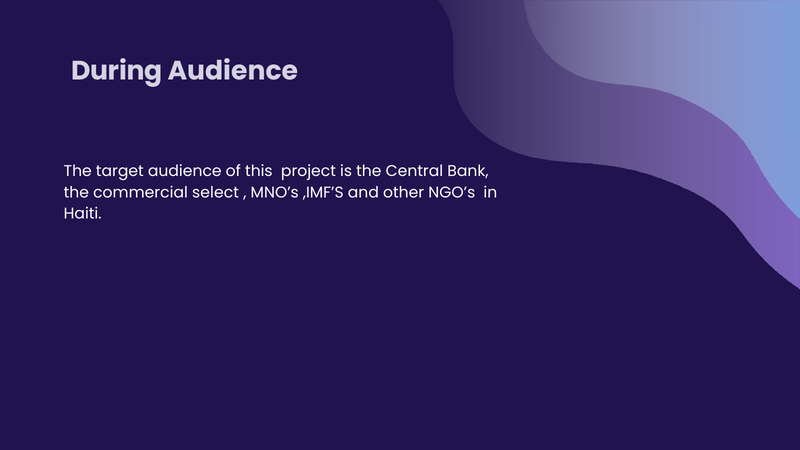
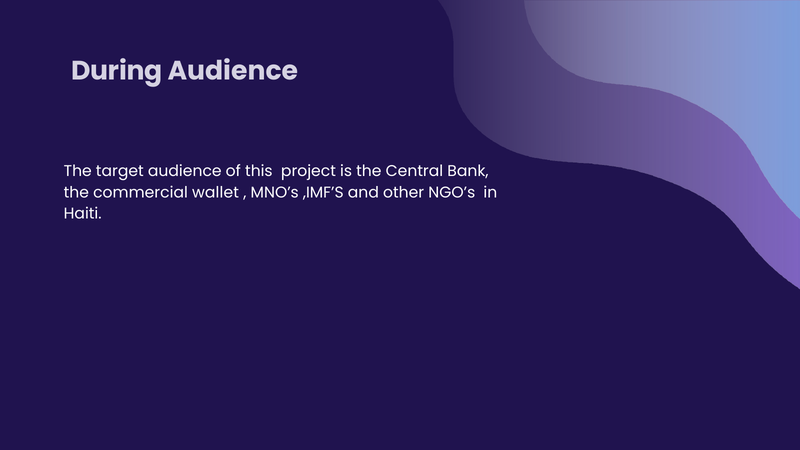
select: select -> wallet (216, 192)
